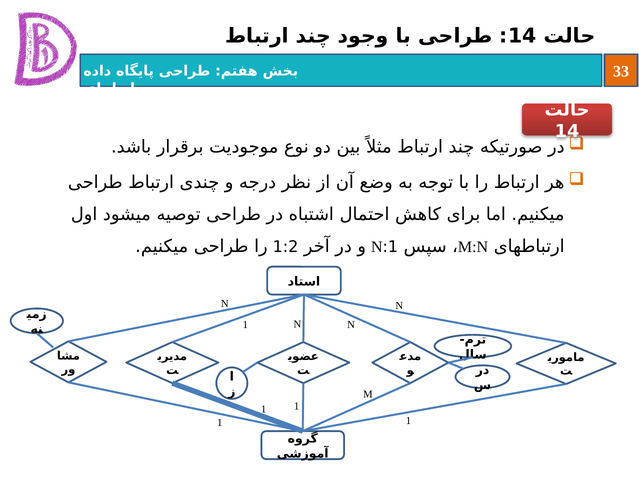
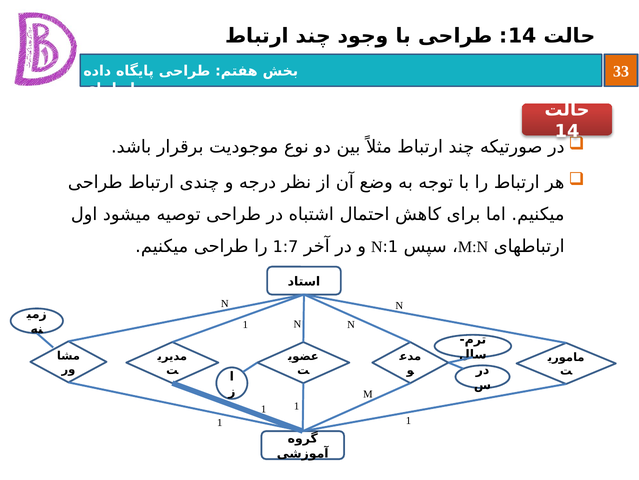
1:2: 1:2 -> 1:7 (286, 247)
